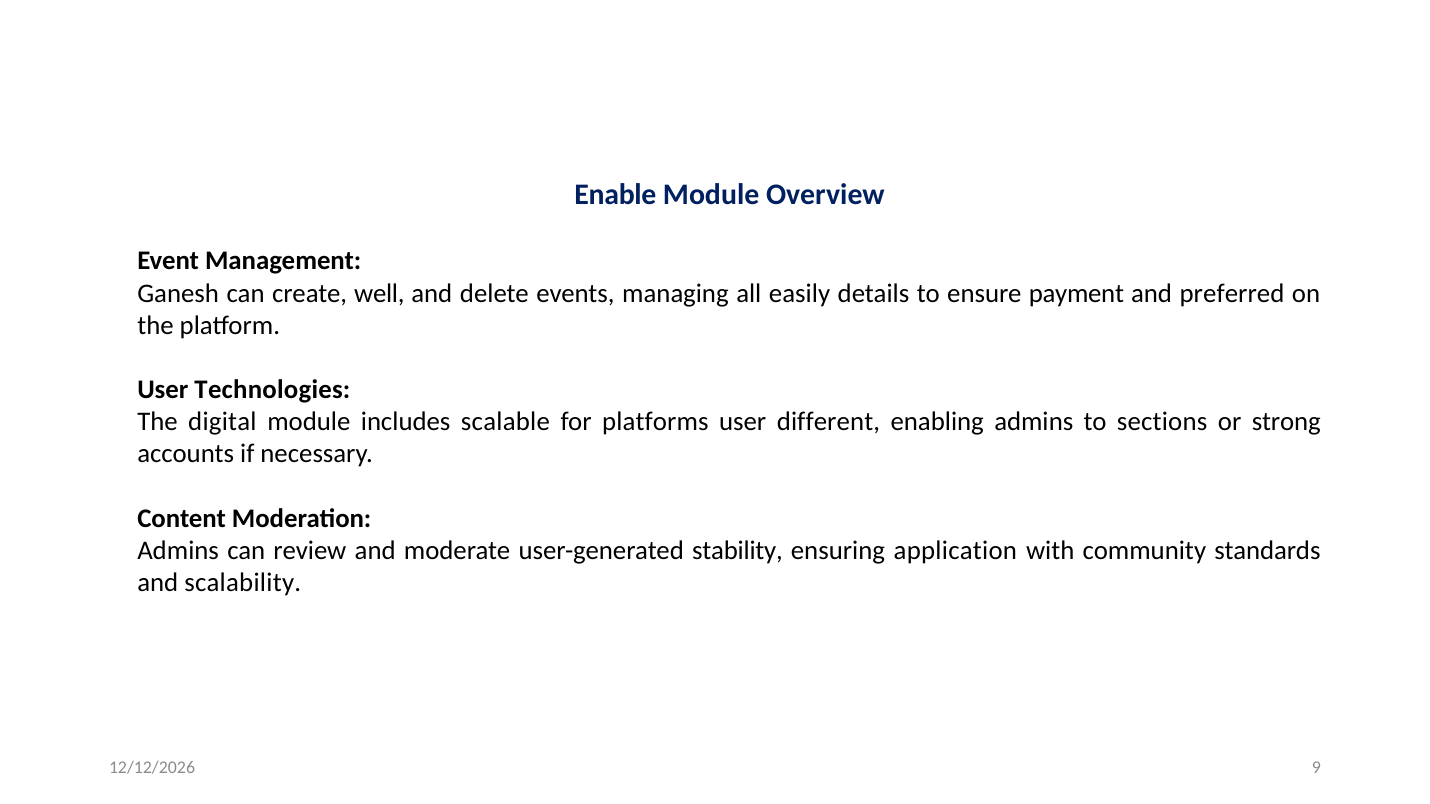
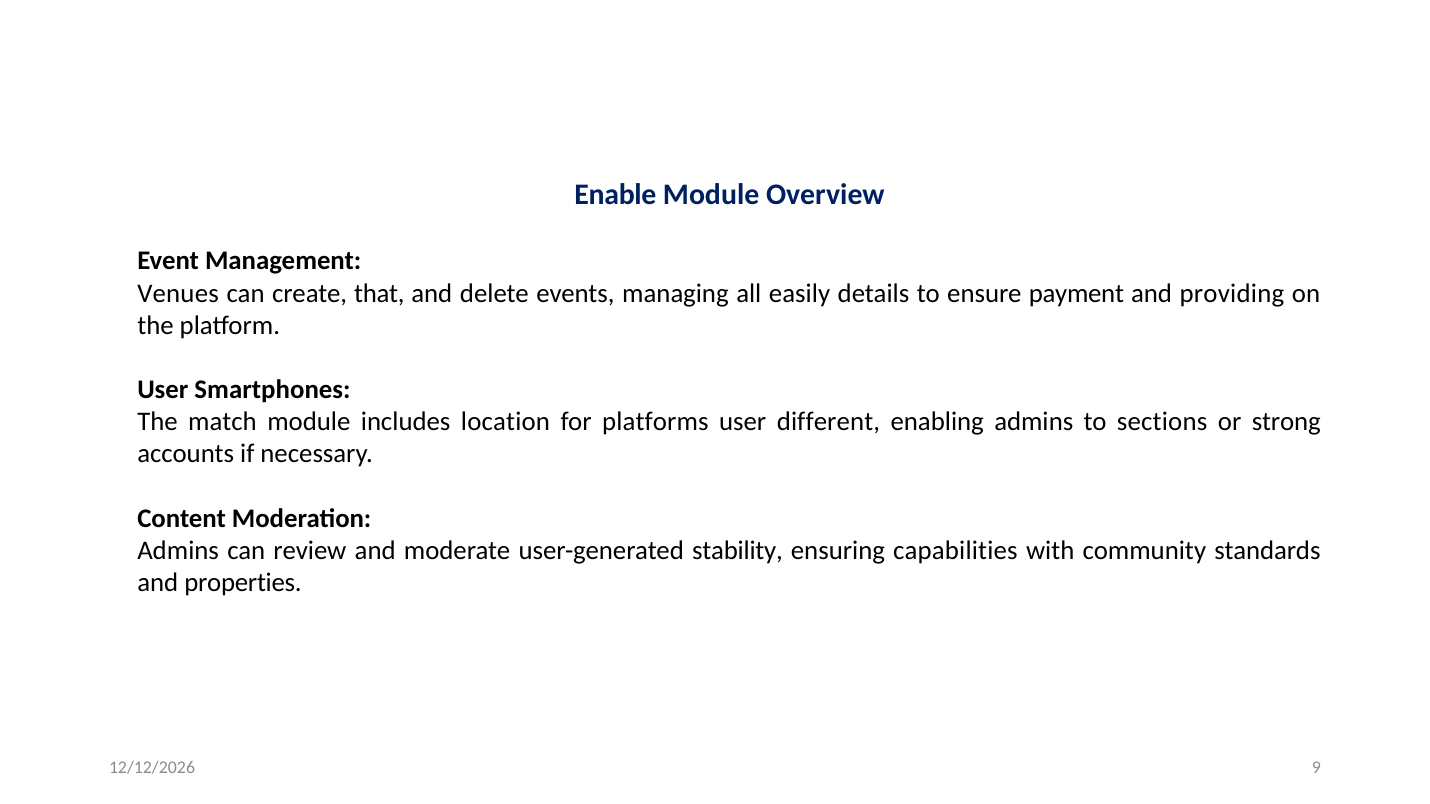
Ganesh: Ganesh -> Venues (178, 293)
well: well -> that (379, 293)
preferred: preferred -> providing (1232, 293)
Technologies: Technologies -> Smartphones (273, 390)
digital: digital -> match (223, 422)
scalable: scalable -> location (505, 422)
application: application -> capabilities (955, 551)
scalability: scalability -> properties (243, 583)
